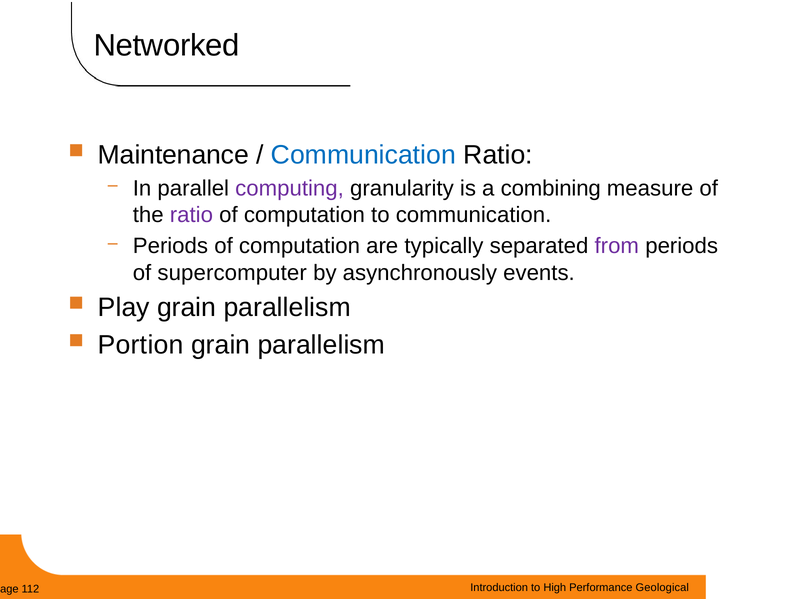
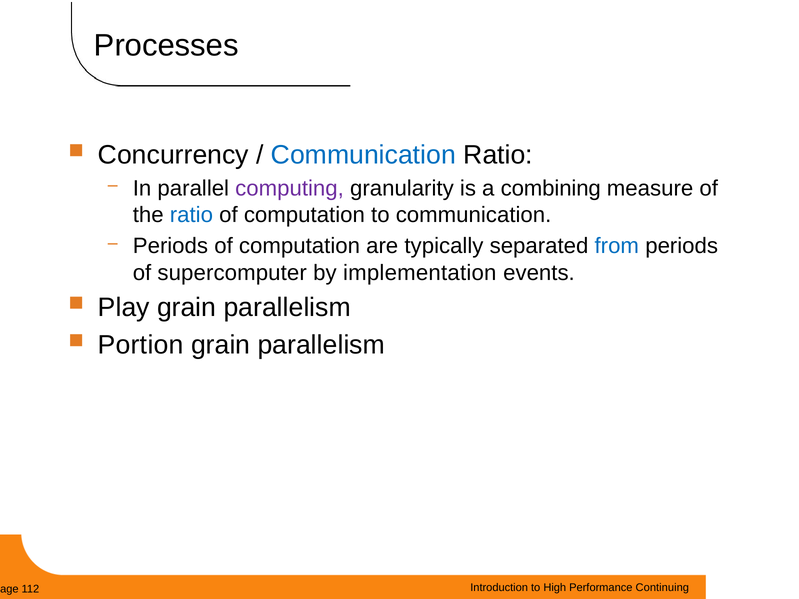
Networked: Networked -> Processes (166, 45)
Maintenance: Maintenance -> Concurrency (173, 155)
ratio colour: purple -> blue (191, 215)
from colour: purple -> blue (617, 246)
asynchronously: asynchronously -> implementation (420, 273)
Geological: Geological -> Continuing (662, 588)
